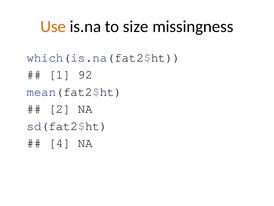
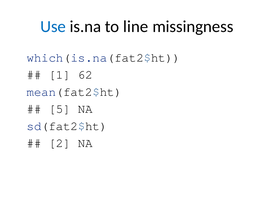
Use colour: orange -> blue (53, 27)
size: size -> line (136, 27)
92: 92 -> 62 (85, 75)
2: 2 -> 5 (60, 109)
4: 4 -> 2 (60, 143)
